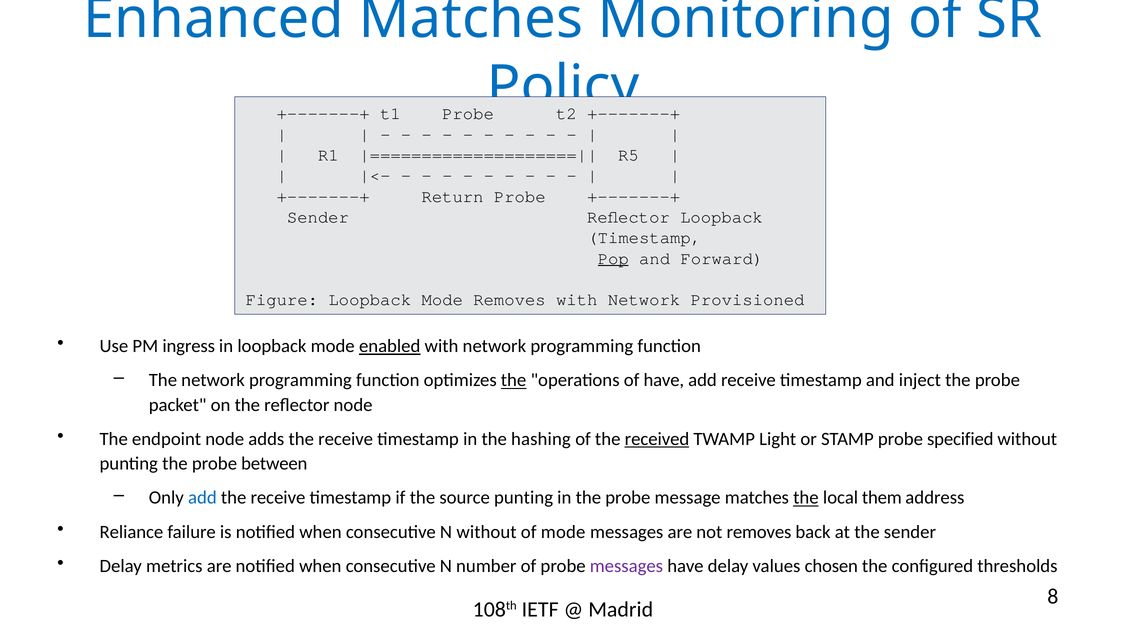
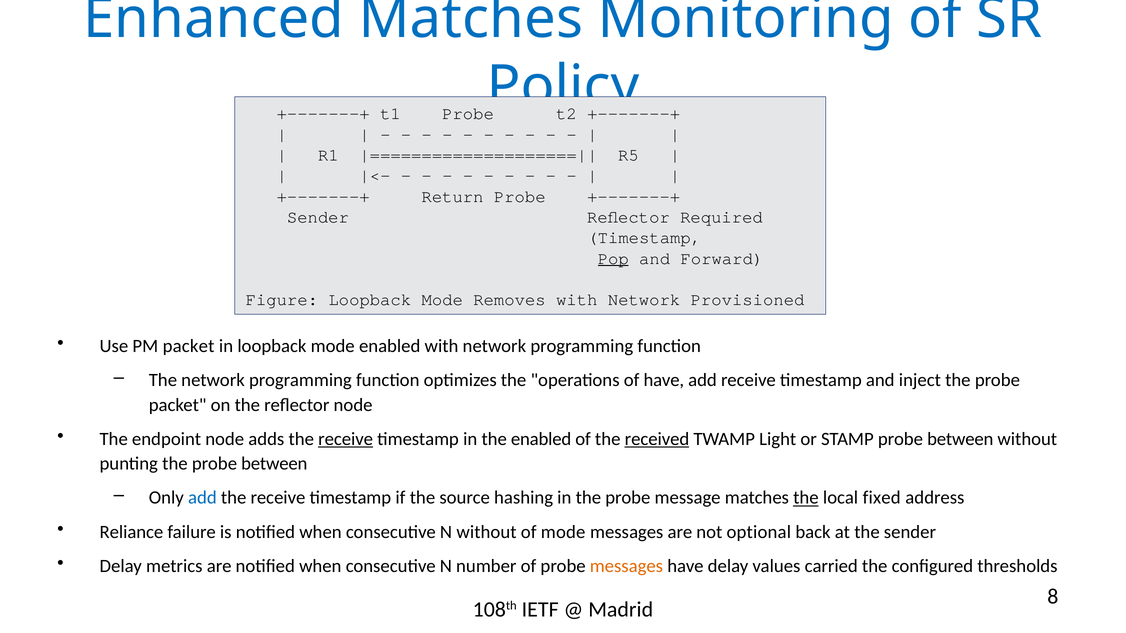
Reflector Loopback: Loopback -> Required (721, 217)
PM ingress: ingress -> packet (189, 346)
enabled underline: present -> none (390, 346)
the underline: present -> none (514, 381)
receive underline: none -> present (346, 439)
the hashing: hashing -> enabled (541, 439)
STAMP probe specified: specified -> between (960, 439)
source punting: punting -> hashing (524, 498)
them: them -> fixed (882, 498)
not removes: removes -> optional (759, 532)
messages colour: purple -> orange (626, 566)
chosen: chosen -> carried (831, 566)
